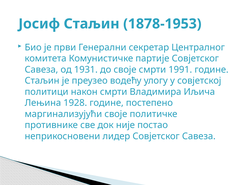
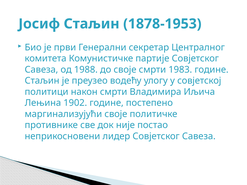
1931: 1931 -> 1988 (86, 70)
1991: 1991 -> 1983 (180, 70)
1928: 1928 -> 1902 (75, 103)
